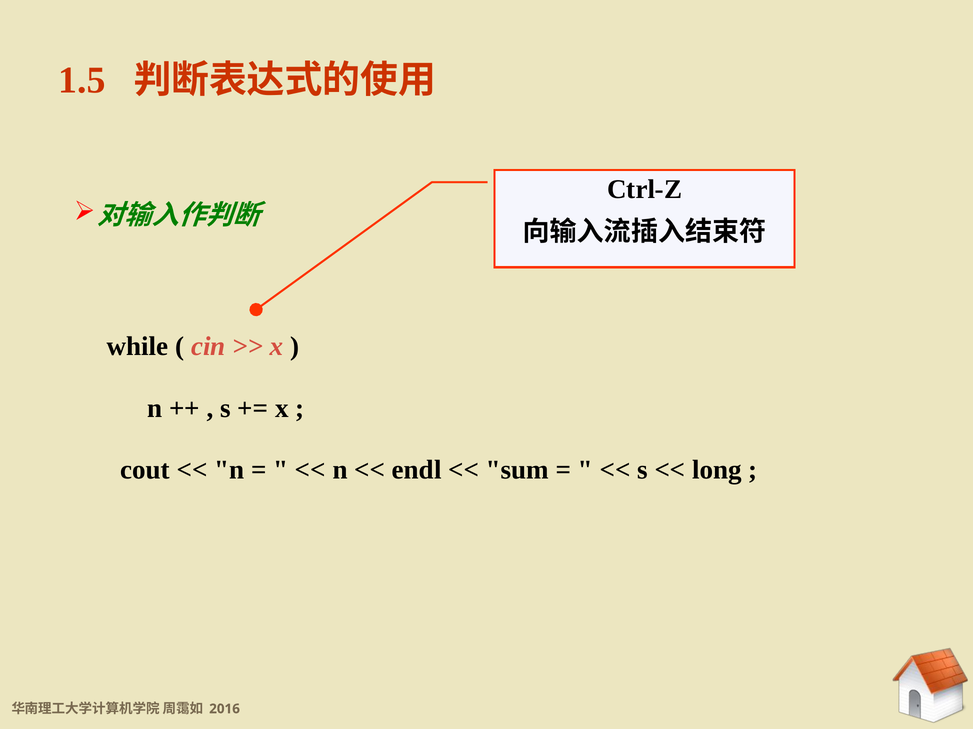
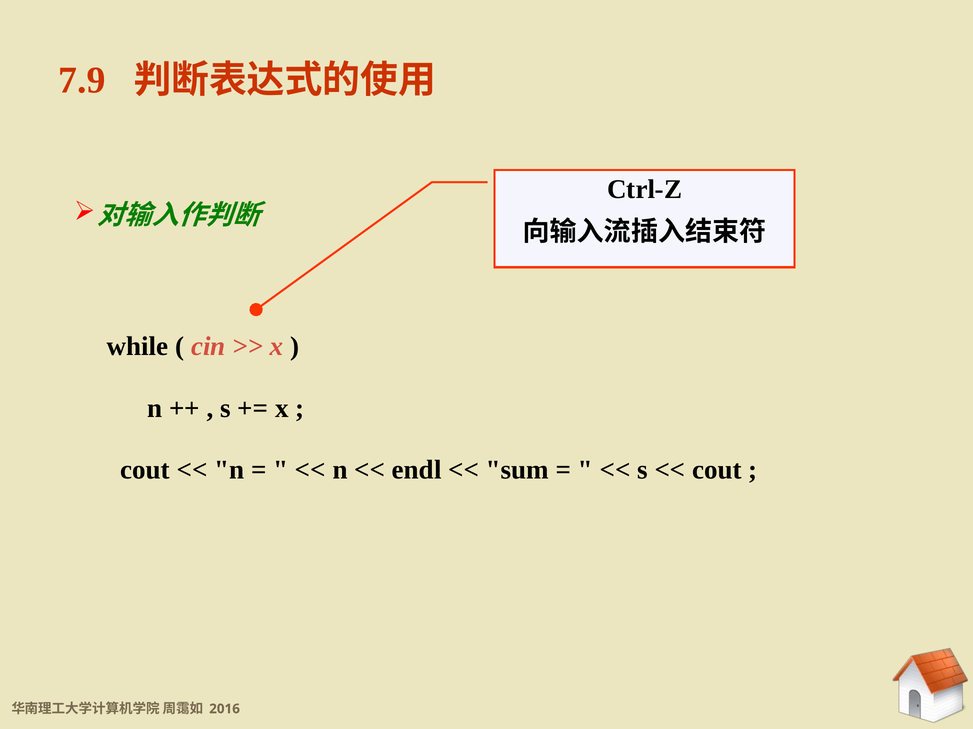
1.5: 1.5 -> 7.9 (82, 80)
long: long -> cout (717, 470)
